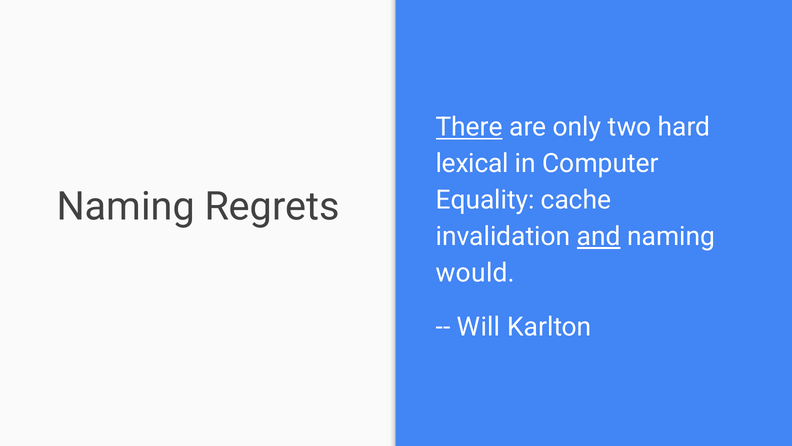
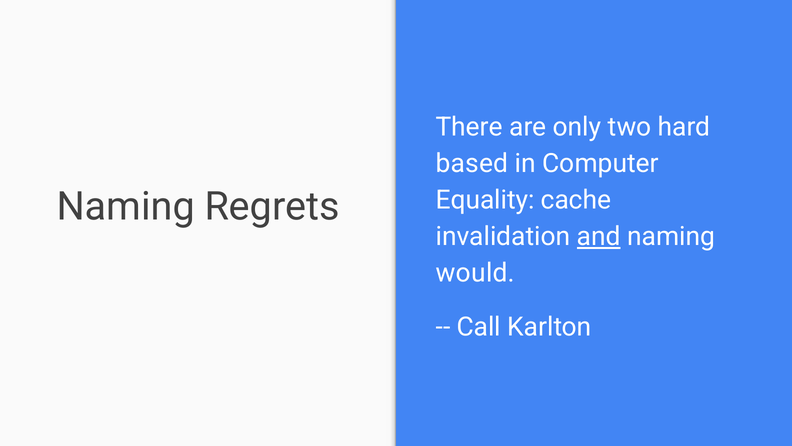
There underline: present -> none (469, 127)
lexical: lexical -> based (472, 164)
Will: Will -> Call (479, 327)
